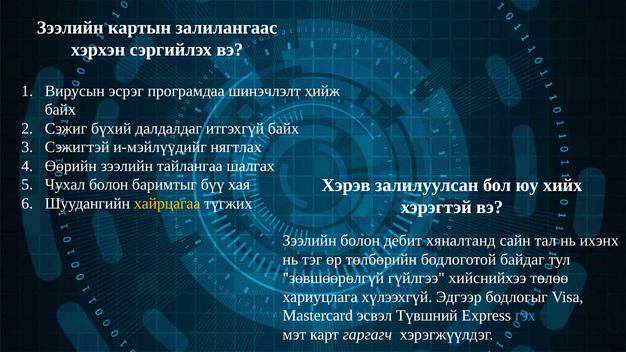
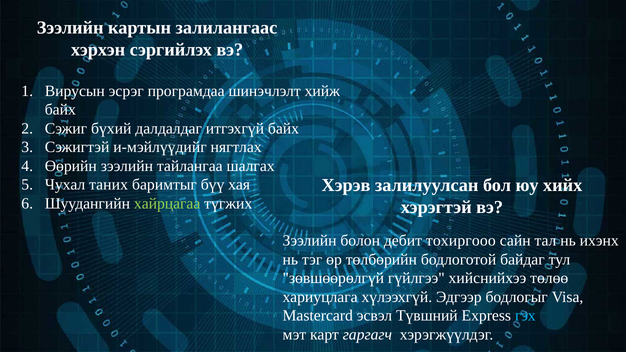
Чухал болон: болон -> таних (109, 185)
хайрцагаа colour: yellow -> light green (167, 204)
хяналтанд: хяналтанд -> тохиргооо (461, 241)
